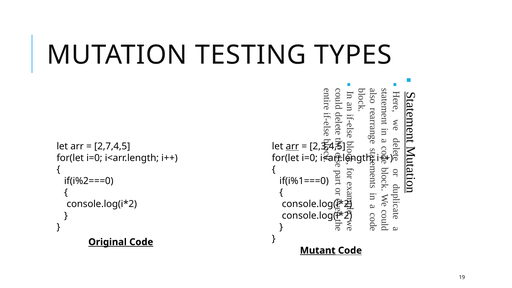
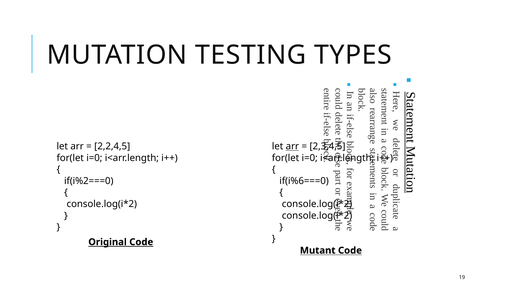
2,7,4,5: 2,7,4,5 -> 2,2,4,5 (112, 146)
if(i%1===0: if(i%1===0 -> if(i%6===0 (304, 181)
Mutant underline: present -> none (318, 250)
